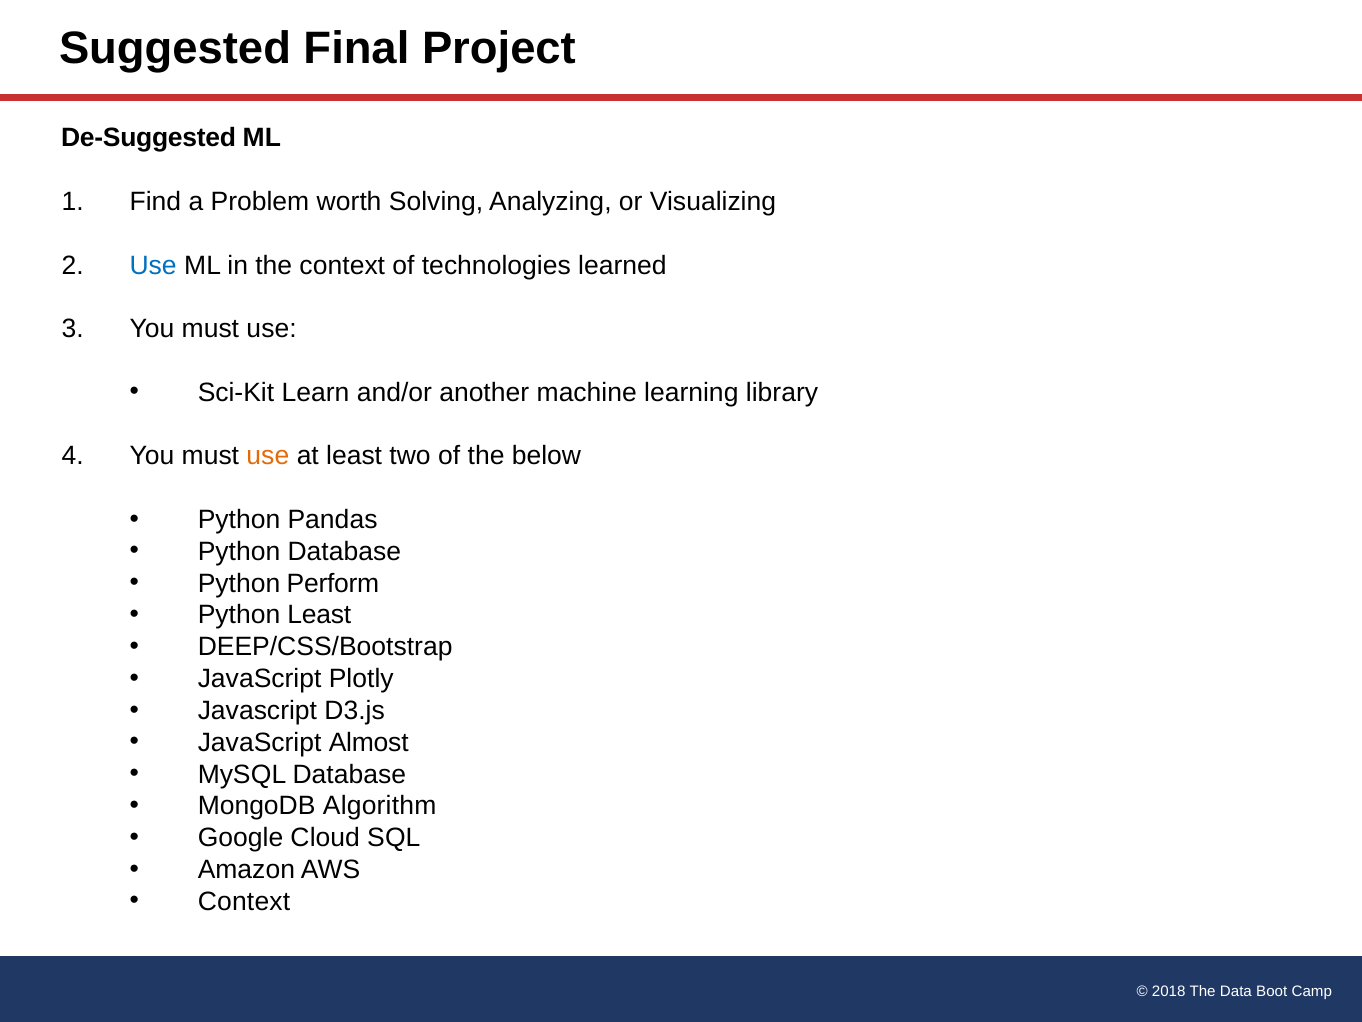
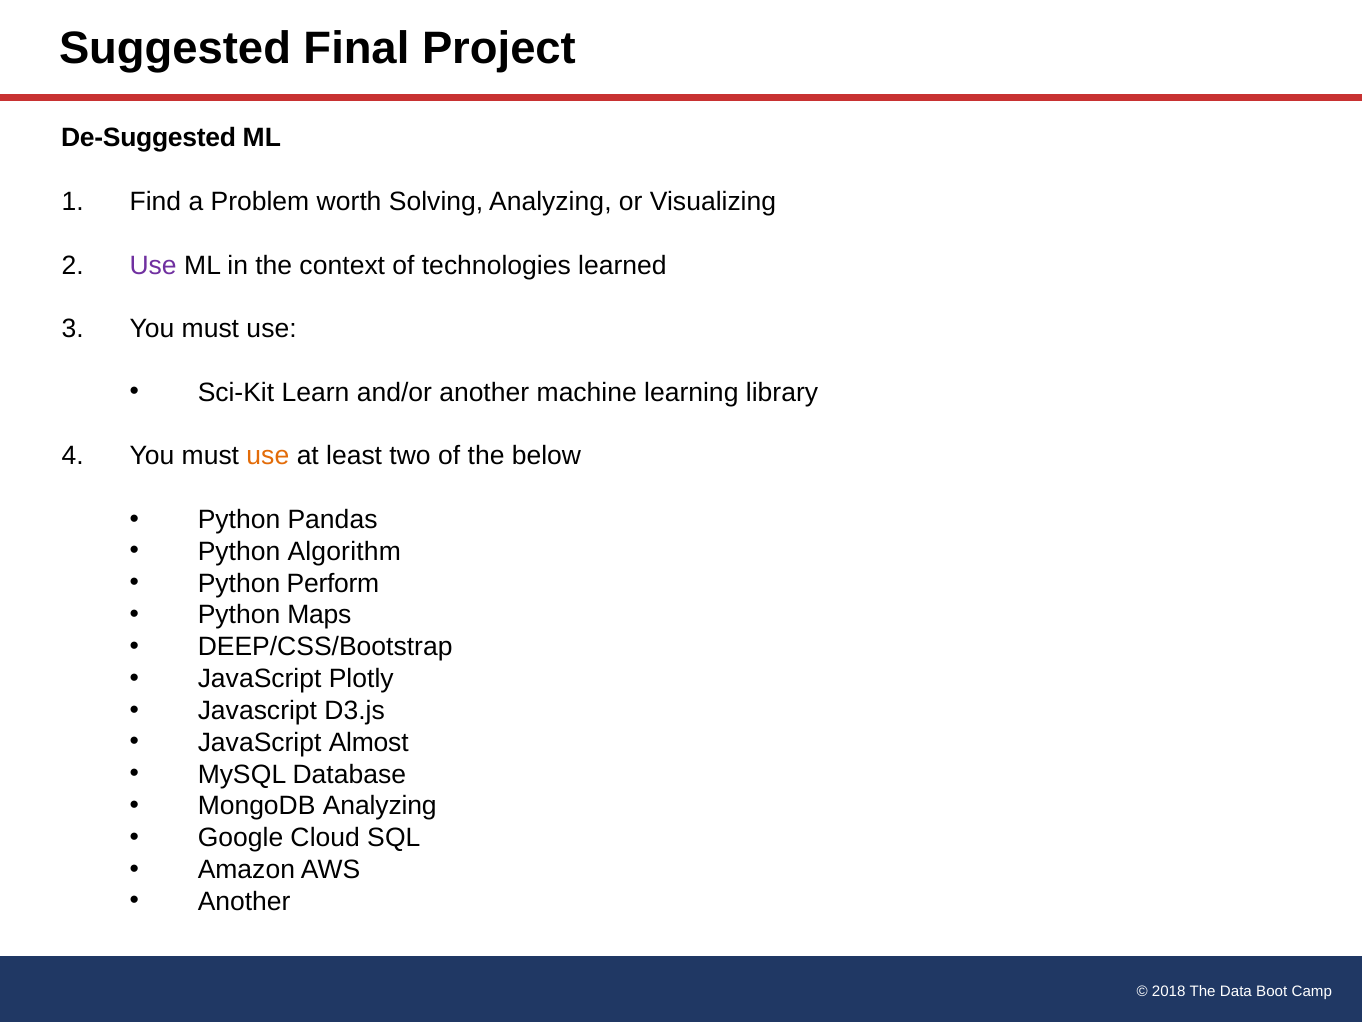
Use colour: blue -> purple (153, 265)
Python Database: Database -> Algorithm (344, 551)
Python Least: Least -> Maps (319, 615)
MongoDB Algorithm: Algorithm -> Analyzing (380, 806)
Context: Context -> Another (244, 901)
